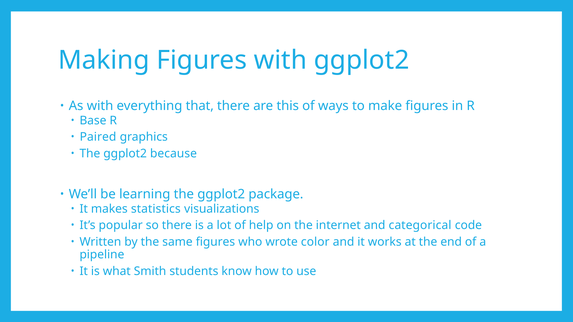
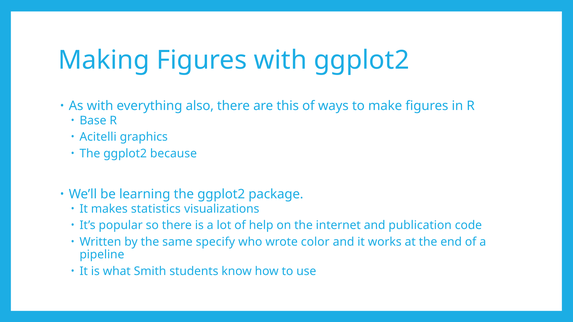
that: that -> also (200, 106)
Paired: Paired -> Acitelli (98, 137)
categorical: categorical -> publication (420, 226)
same figures: figures -> specify (215, 242)
